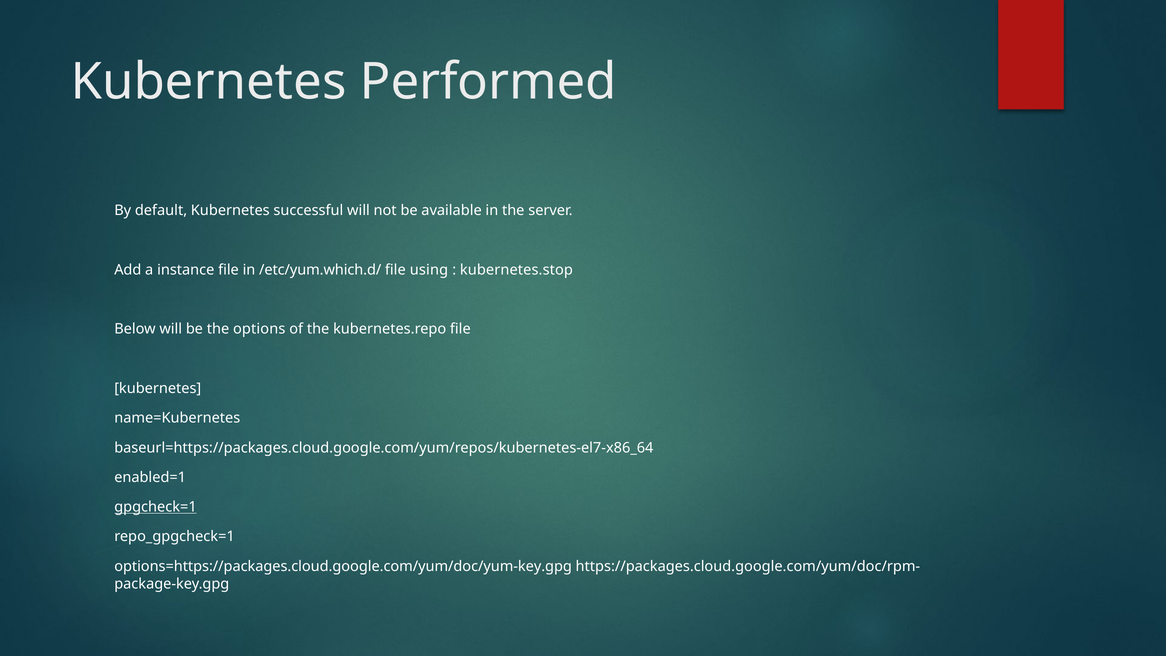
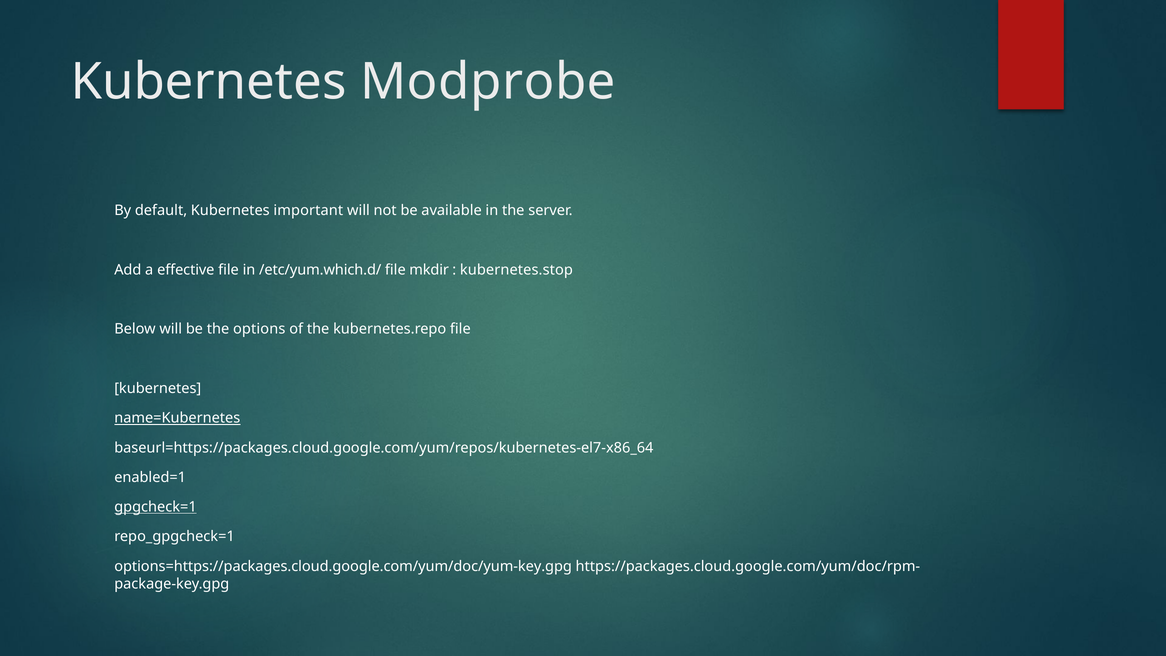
Performed: Performed -> Modprobe (488, 82)
successful: successful -> important (308, 210)
instance: instance -> effective (186, 270)
using: using -> mkdir (429, 270)
name=Kubernetes underline: none -> present (177, 418)
